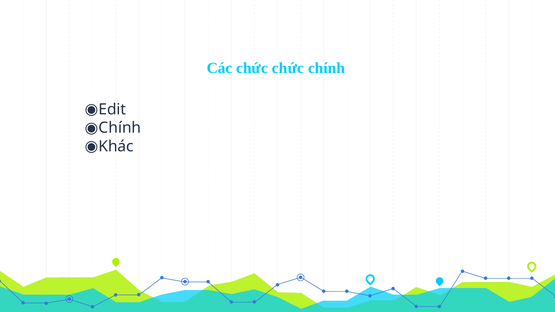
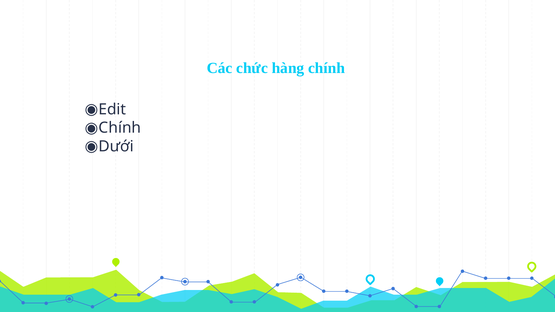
chức chức: chức -> hàng (288, 68)
Khác: Khác -> Dưới (116, 146)
